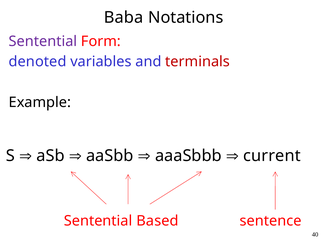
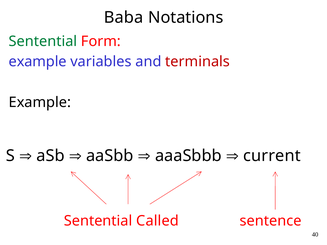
Sentential colour: purple -> green (43, 41)
denoted: denoted -> example (38, 62)
Based: Based -> Called (158, 221)
